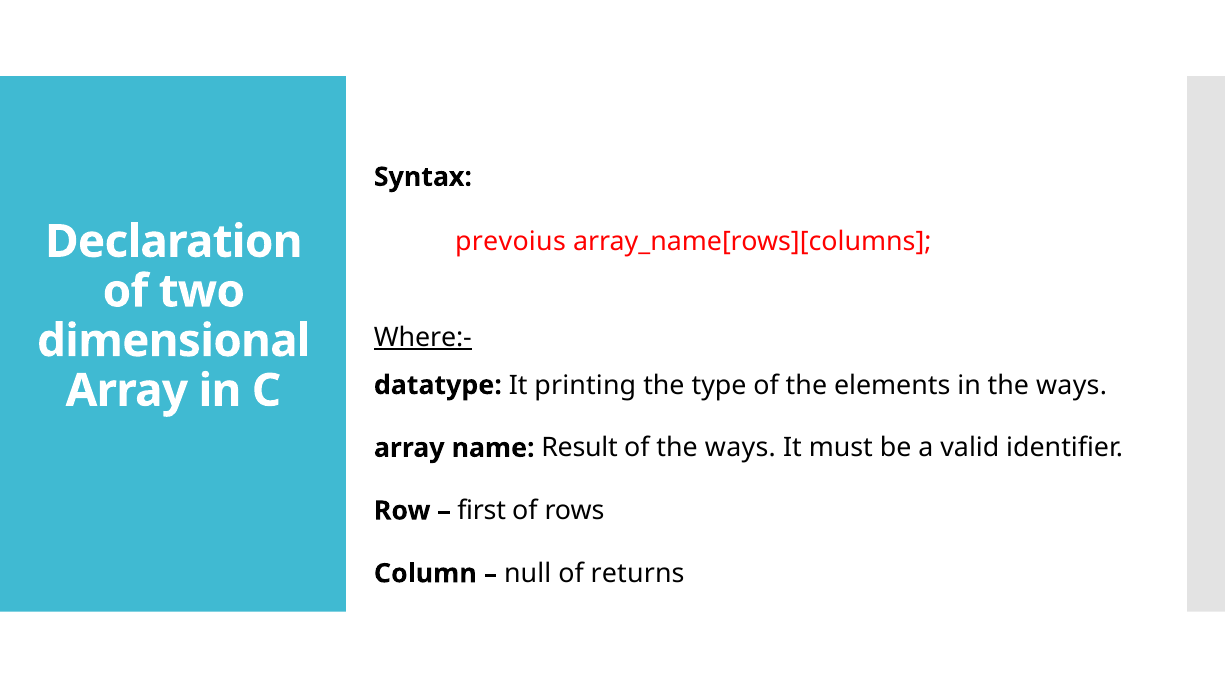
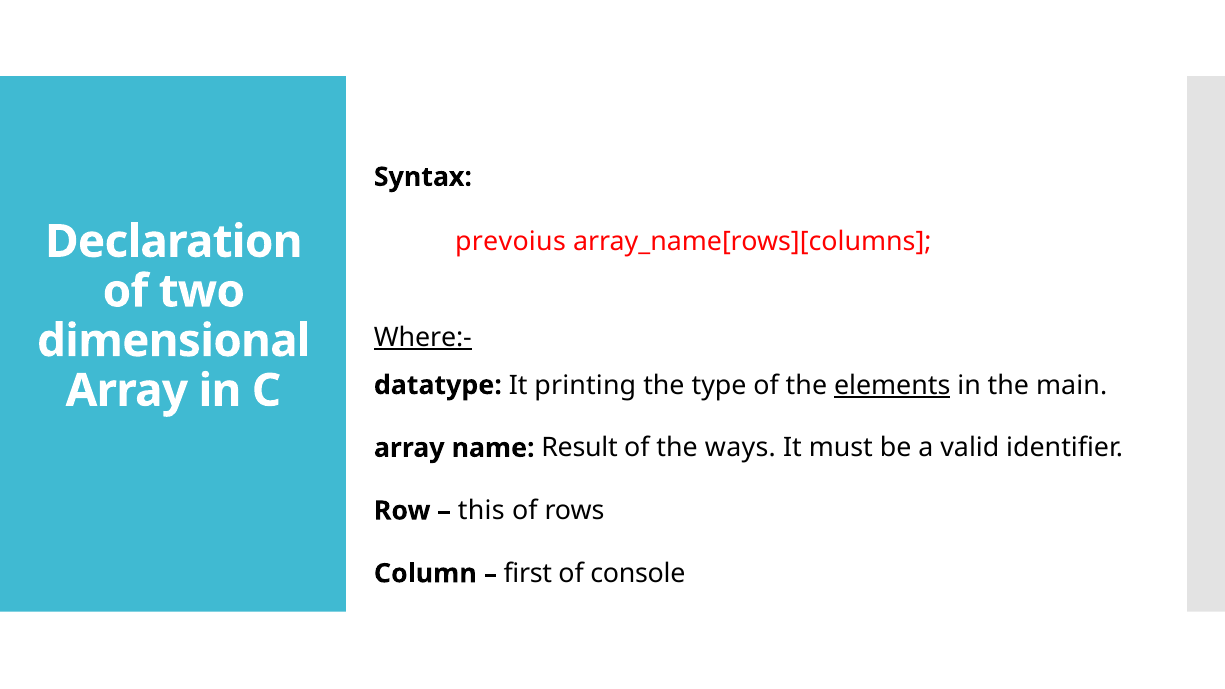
elements underline: none -> present (892, 385)
in the ways: ways -> main (1072, 385)
first: first -> this (481, 511)
null: null -> first (528, 574)
returns: returns -> console (638, 574)
